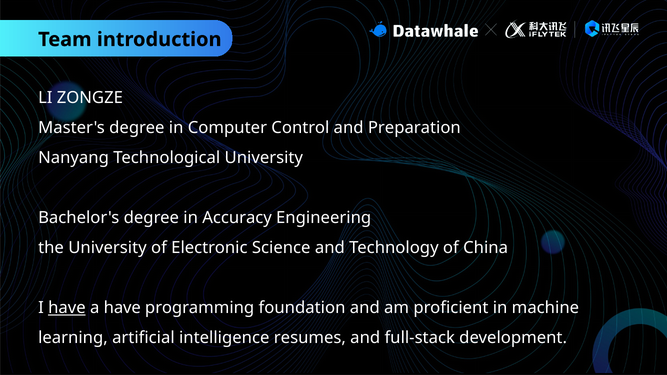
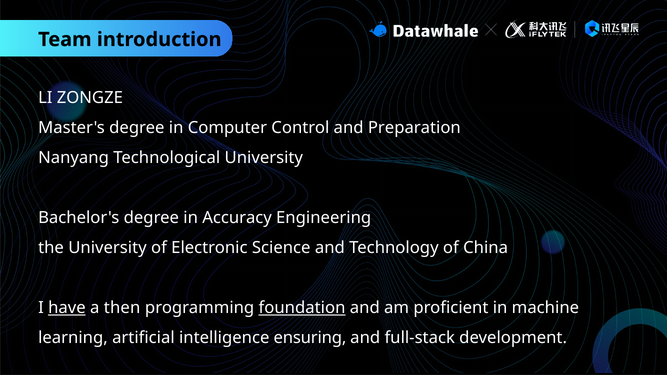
a have: have -> then (122, 308)
foundation underline: none -> present (302, 308)
resumes: resumes -> ensuring (310, 338)
